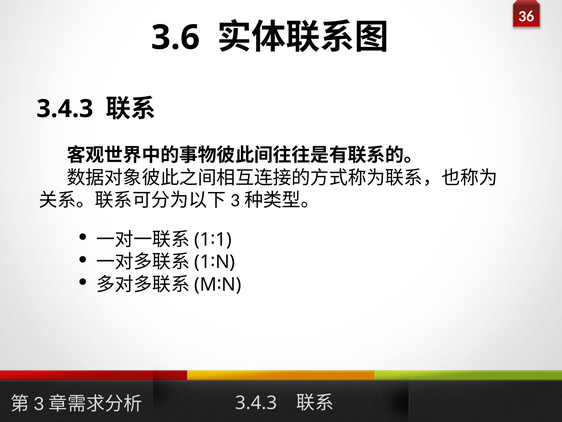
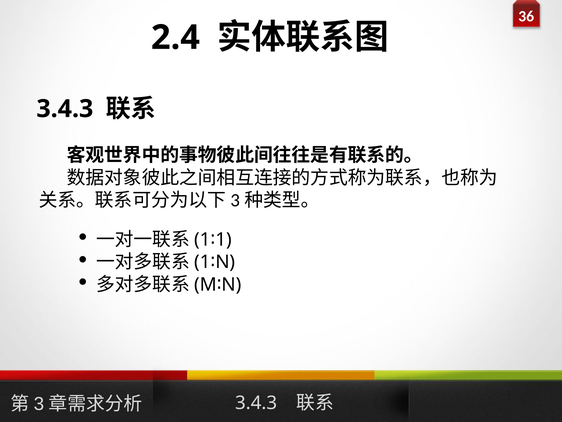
3.6: 3.6 -> 2.4 (175, 38)
